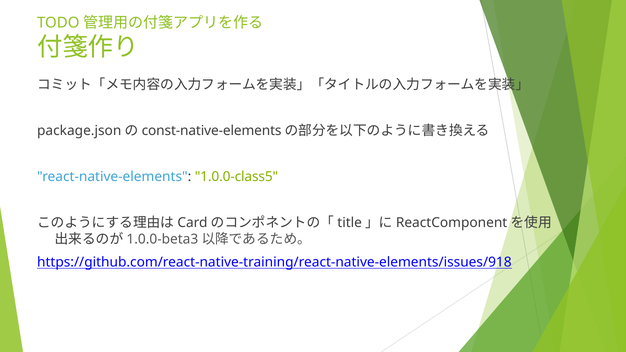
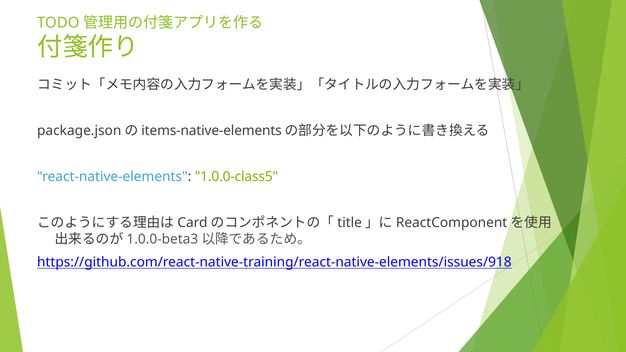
const-native-elements: const-native-elements -> items-native-elements (212, 131)
